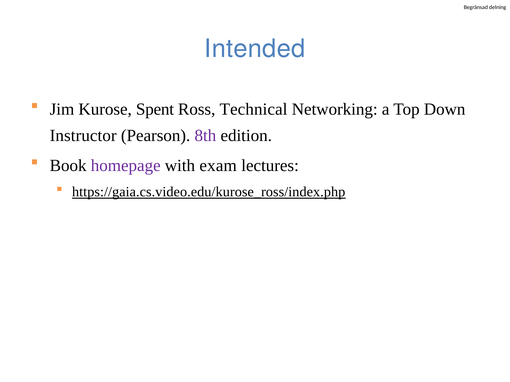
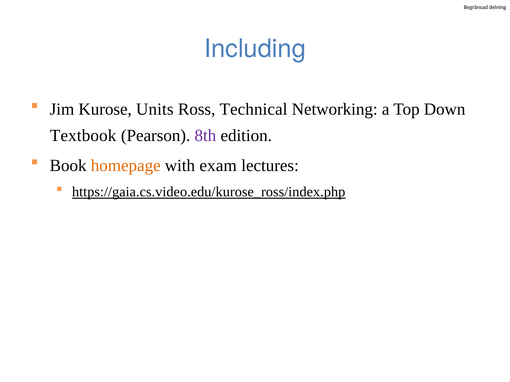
Intended: Intended -> Including (255, 49)
Spent: Spent -> Units (155, 109)
Instructor: Instructor -> Textbook (83, 136)
homepage colour: purple -> orange (126, 166)
